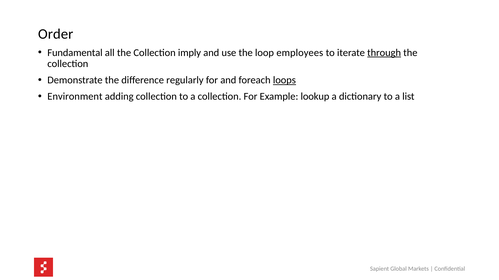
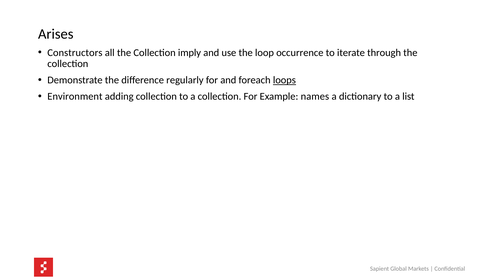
Order: Order -> Arises (56, 34)
Fundamental: Fundamental -> Constructors (75, 53)
employees: employees -> occurrence (300, 53)
through underline: present -> none (384, 53)
lookup: lookup -> names (315, 97)
